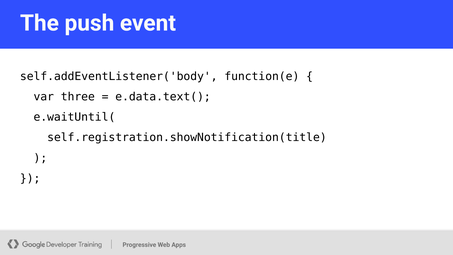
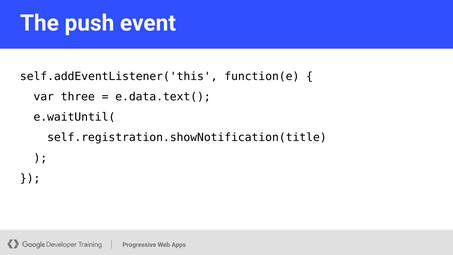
self.addEventListener('body: self.addEventListener('body -> self.addEventListener('this (119, 76)
